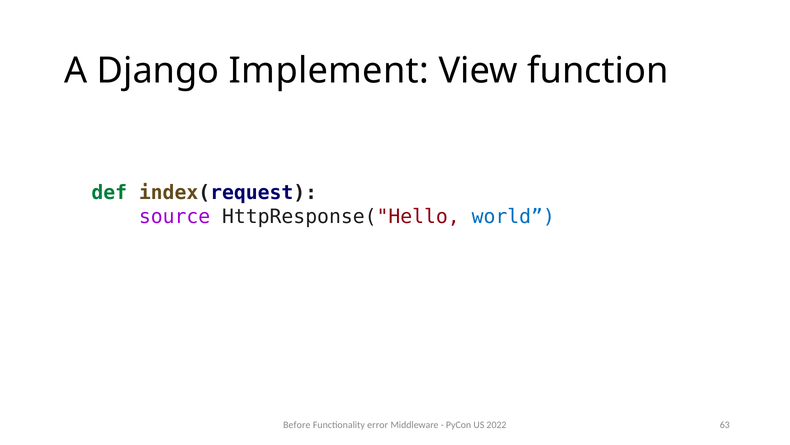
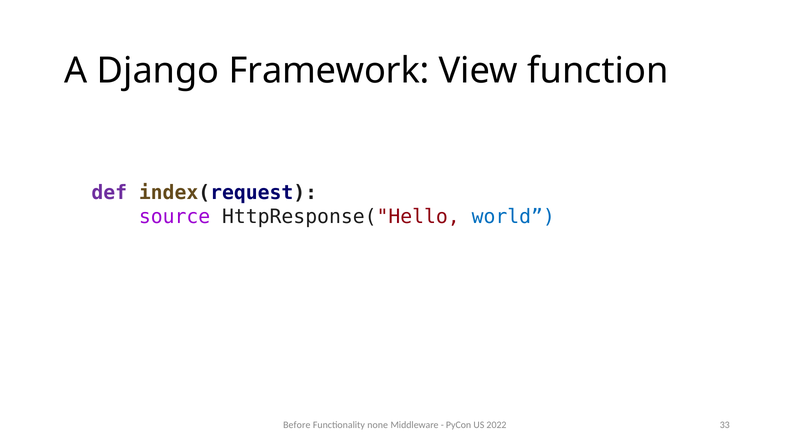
Implement: Implement -> Framework (329, 71)
def colour: green -> purple (109, 193)
error: error -> none (378, 424)
63: 63 -> 33 (725, 424)
